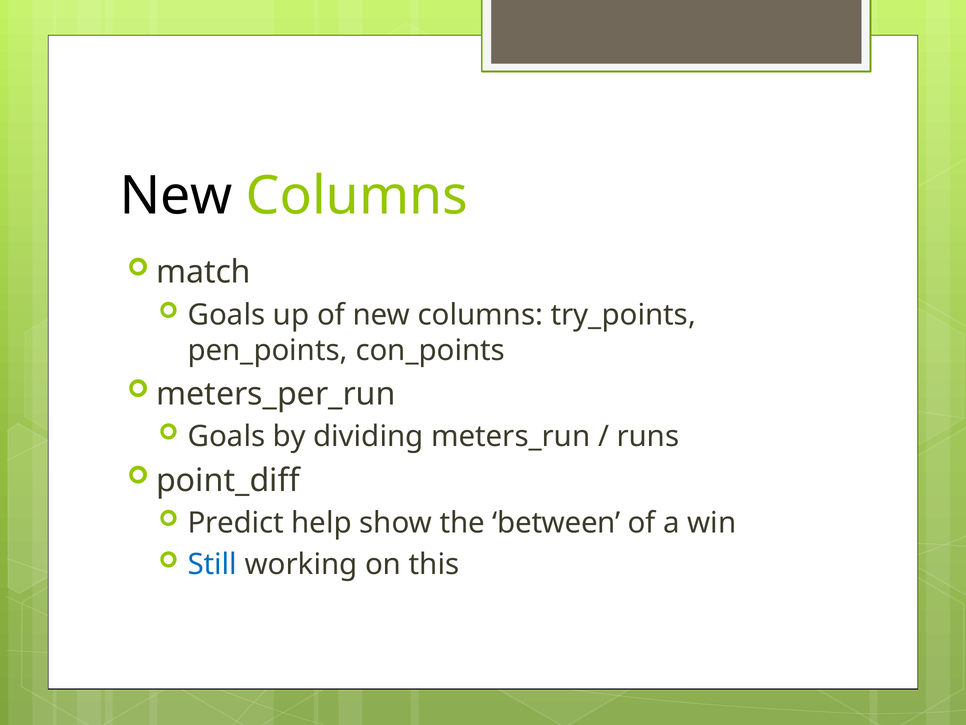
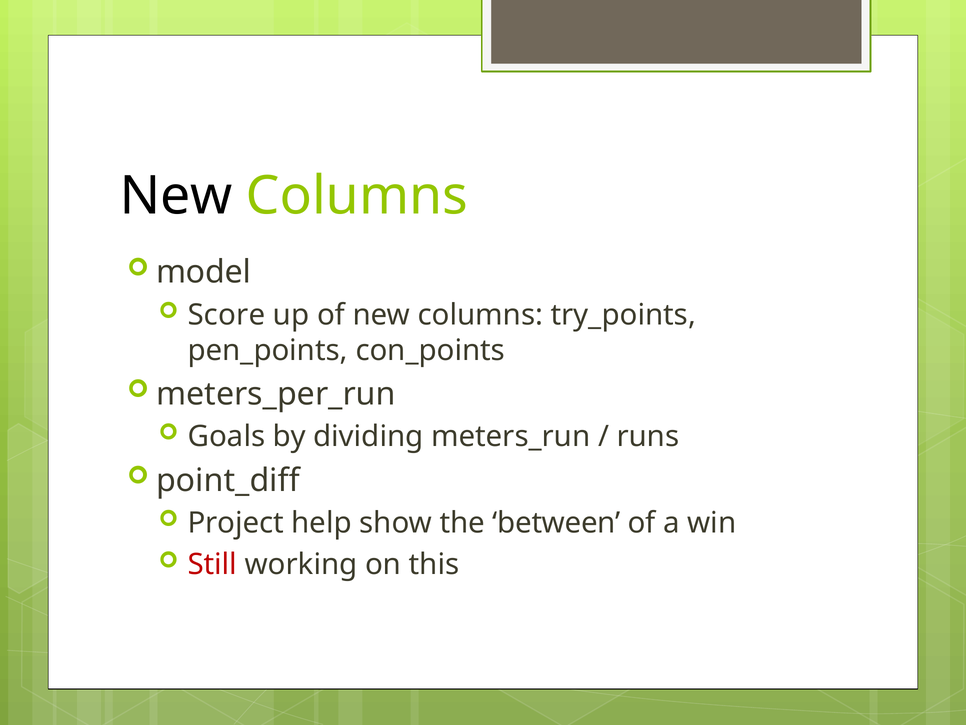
match: match -> model (204, 272)
Goals: Goals -> Score (226, 315)
Predict: Predict -> Project (236, 523)
Still colour: blue -> red (212, 564)
